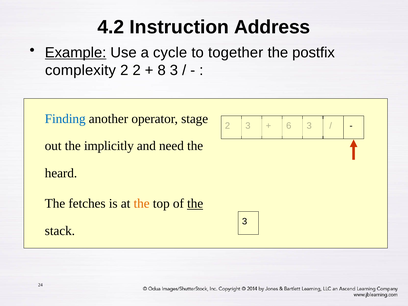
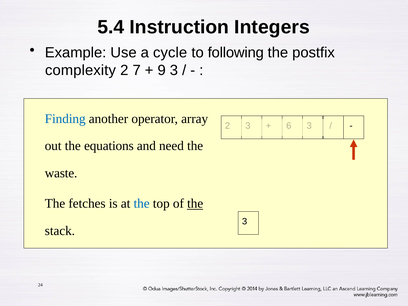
4.2: 4.2 -> 5.4 (111, 27)
Address: Address -> Integers (272, 27)
Example underline: present -> none (76, 53)
together: together -> following (236, 53)
2 2: 2 -> 7 (137, 70)
8: 8 -> 9 (162, 70)
stage: stage -> array (195, 119)
implicitly: implicitly -> equations (109, 146)
heard: heard -> waste (61, 173)
the colour: orange -> blue (142, 204)
